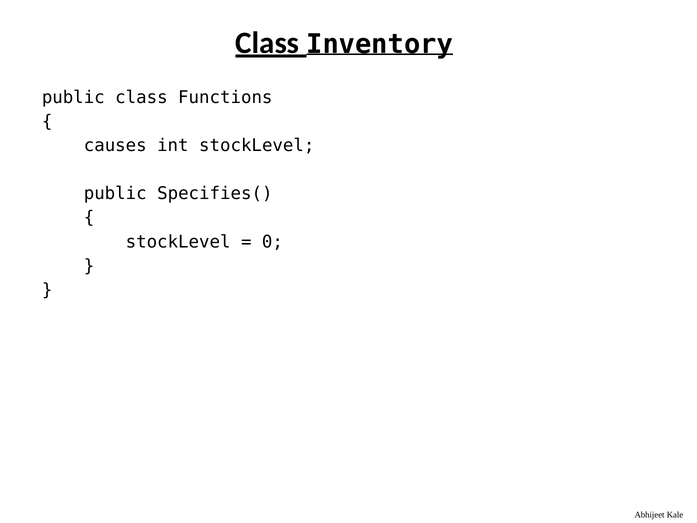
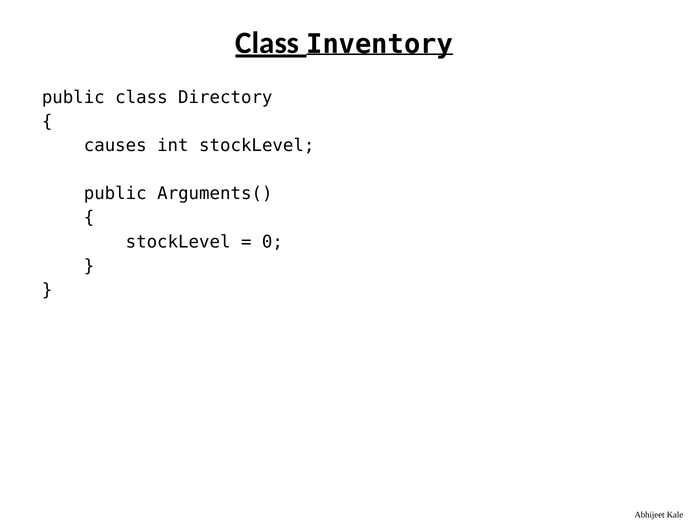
Functions: Functions -> Directory (225, 97)
Specifies(: Specifies( -> Arguments( (215, 194)
